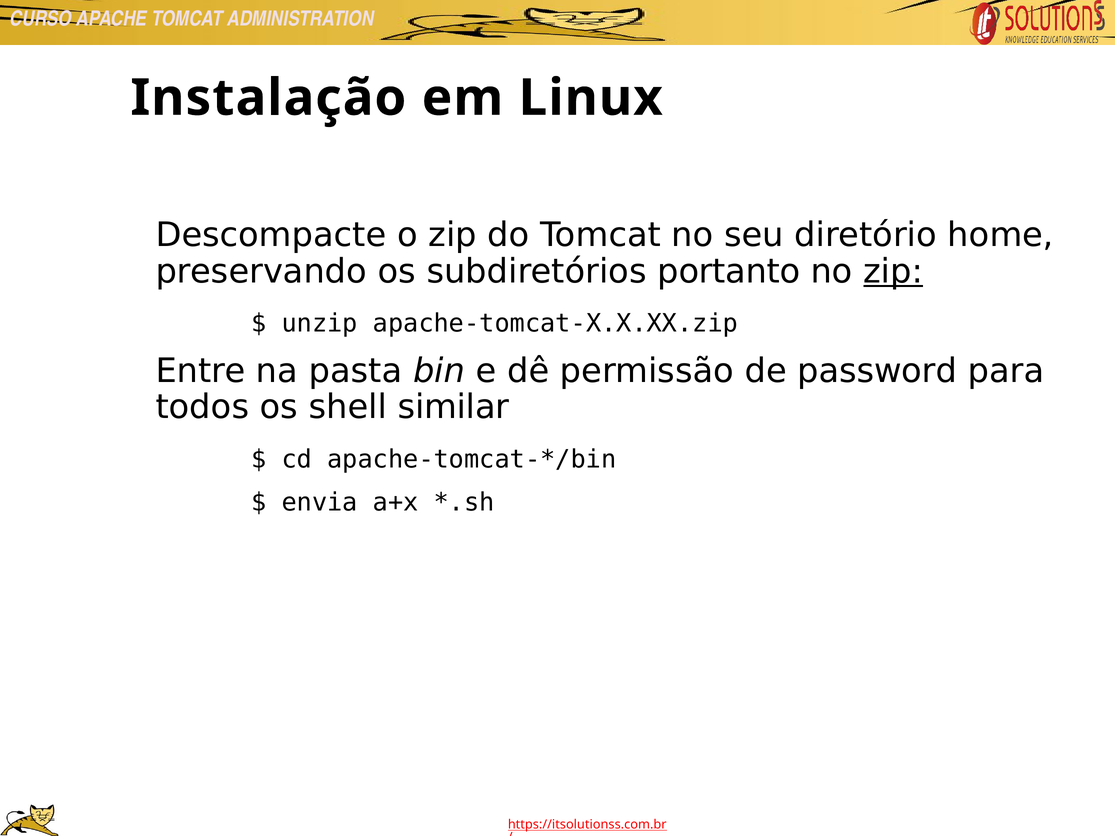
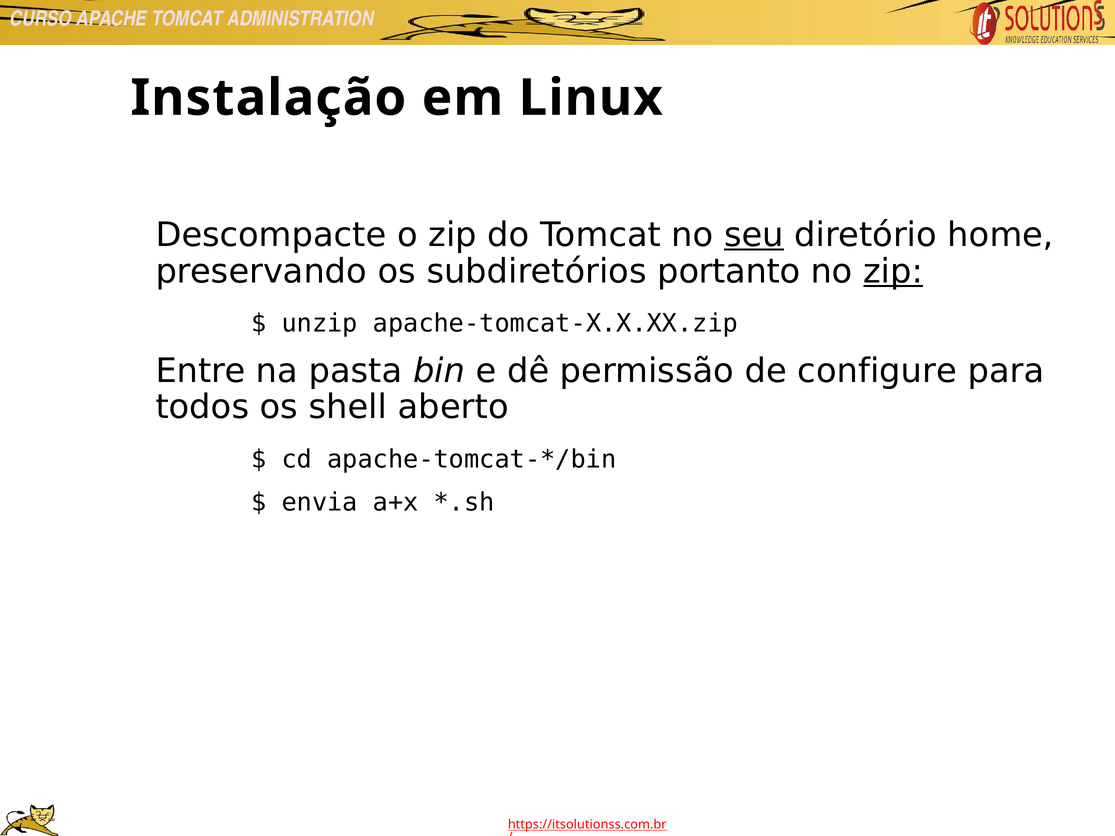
seu underline: none -> present (754, 235)
password: password -> configure (877, 371)
similar: similar -> aberto (453, 407)
